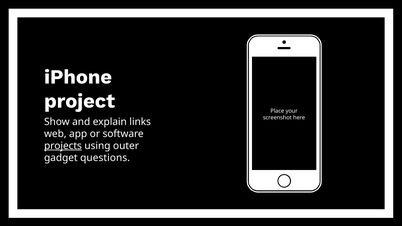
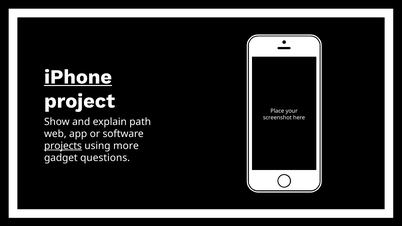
iPhone underline: none -> present (78, 77)
links: links -> path (140, 122)
outer: outer -> more (126, 146)
